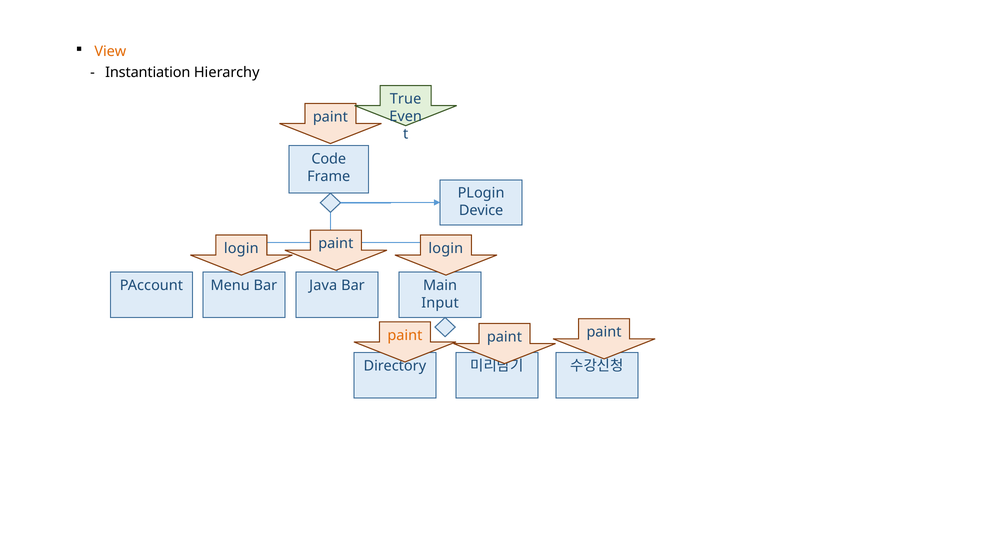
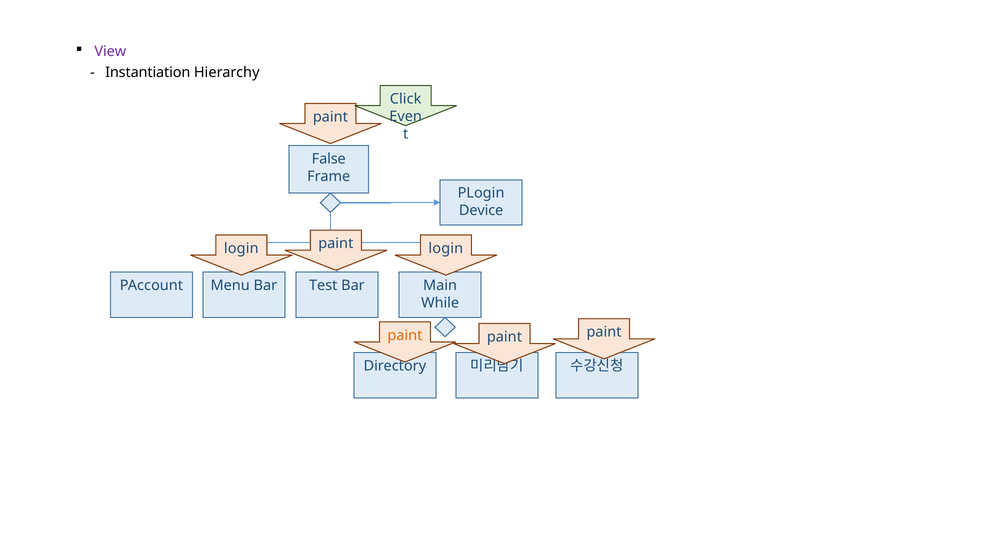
View colour: orange -> purple (110, 52)
True: True -> Click (406, 99)
Code: Code -> False (329, 159)
Java: Java -> Test (323, 286)
Input: Input -> While (440, 303)
